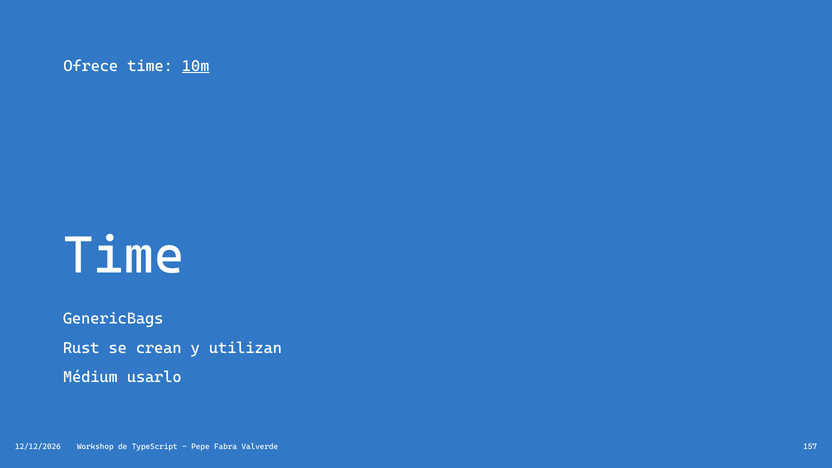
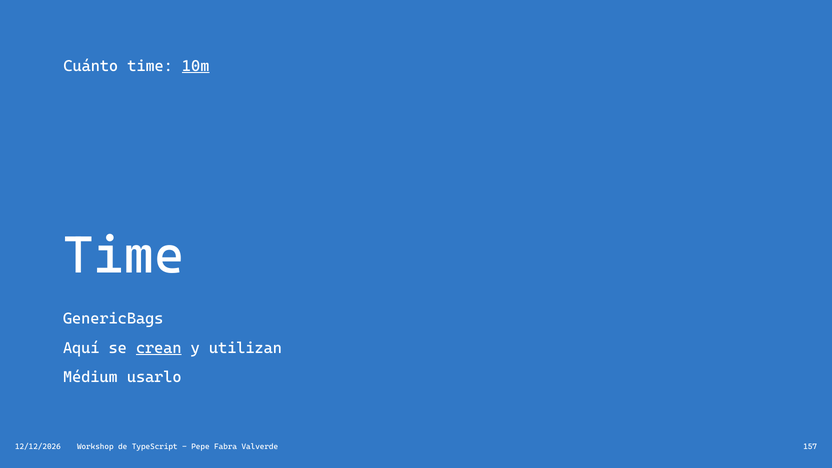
Ofrece: Ofrece -> Cuánto (91, 66)
Rust: Rust -> Aquí (81, 348)
crean underline: none -> present (159, 348)
